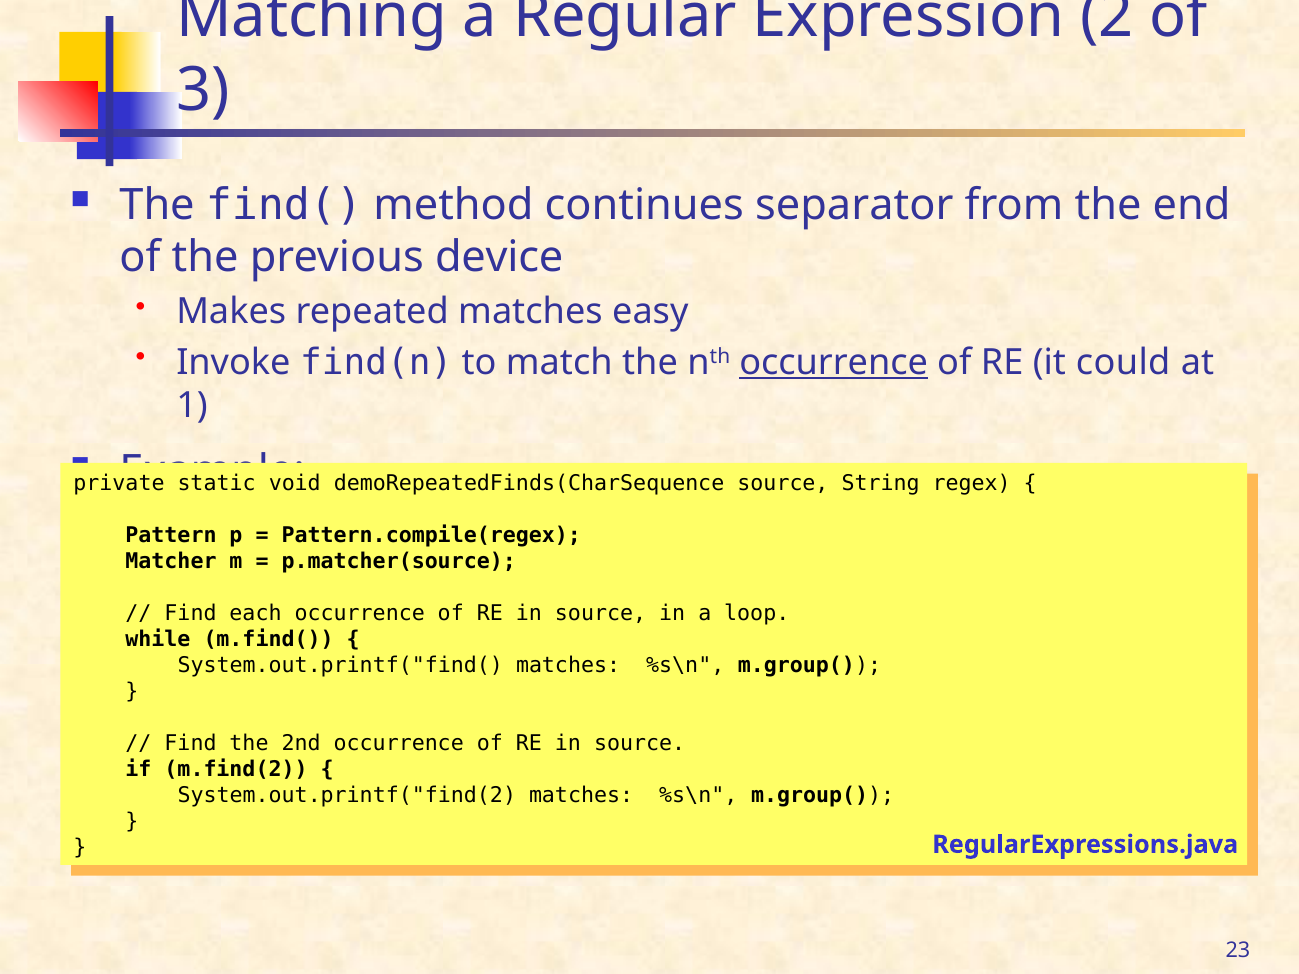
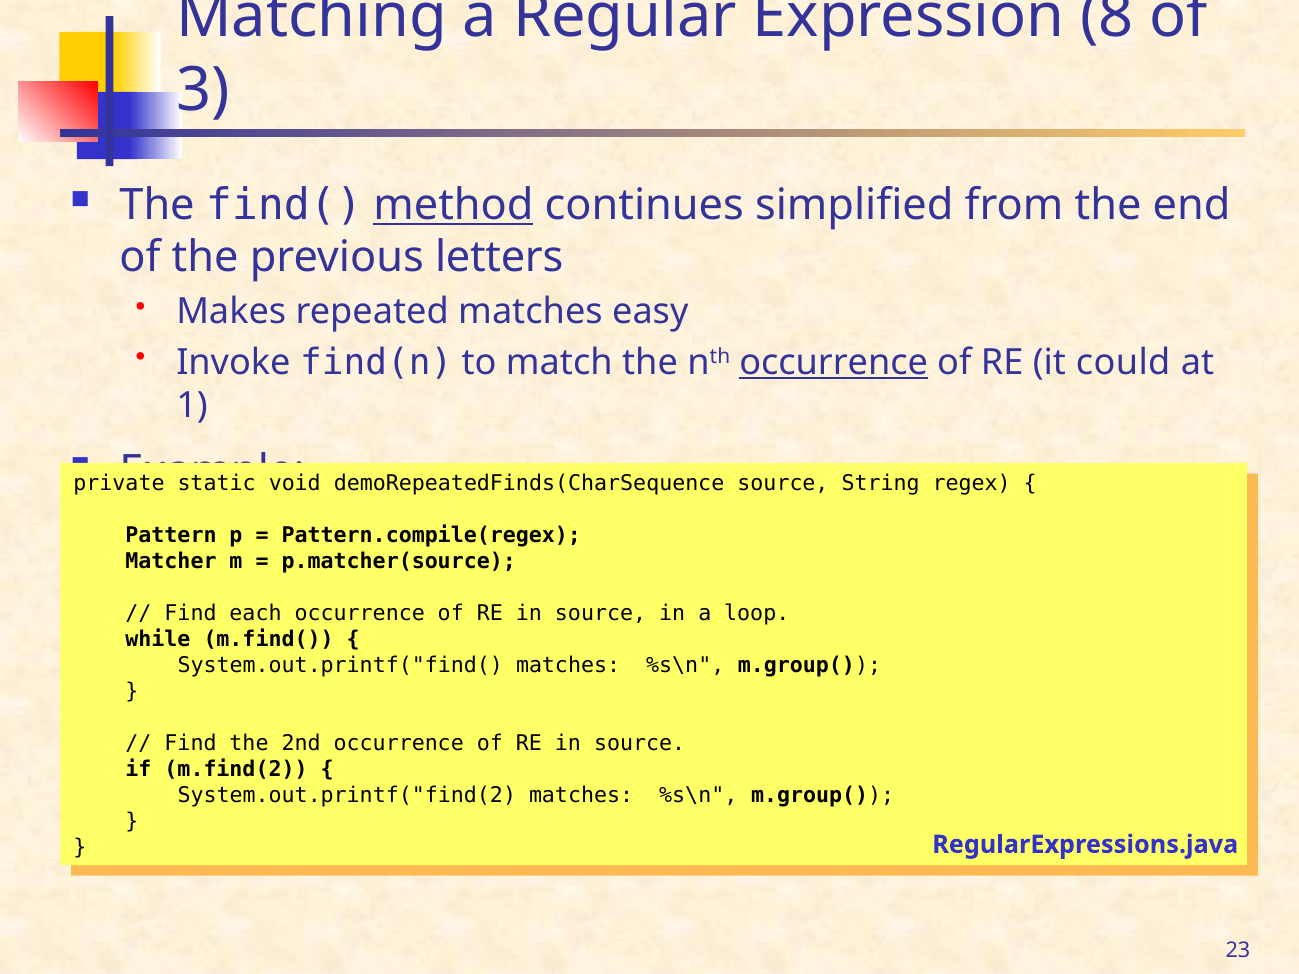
2: 2 -> 8 (1107, 16)
method underline: none -> present (453, 206)
separator: separator -> simplified (854, 206)
device: device -> letters (499, 258)
